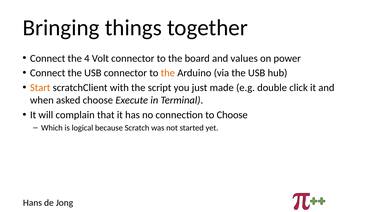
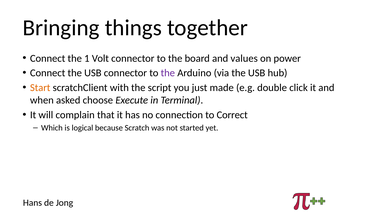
4: 4 -> 1 (87, 58)
the colour: orange -> purple (168, 73)
to Choose: Choose -> Correct (232, 115)
